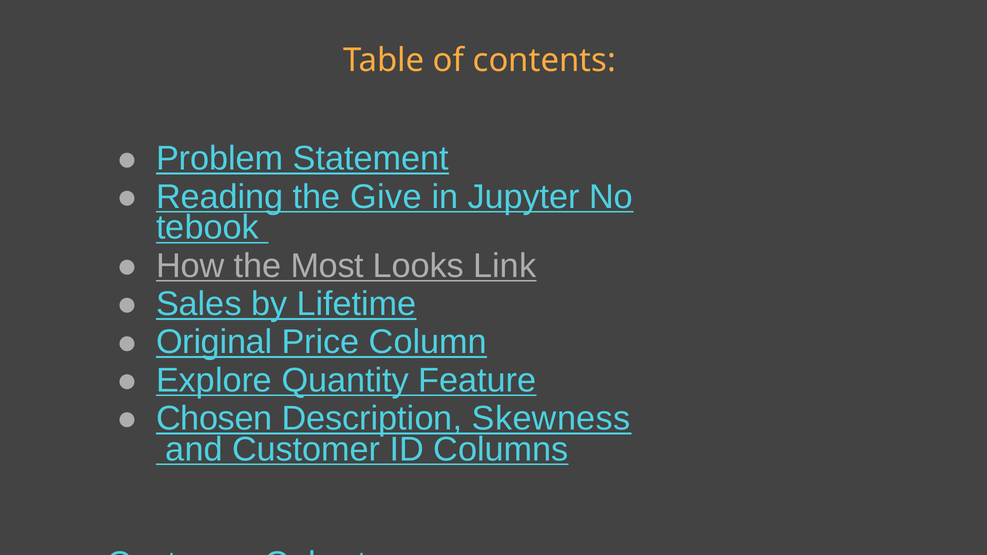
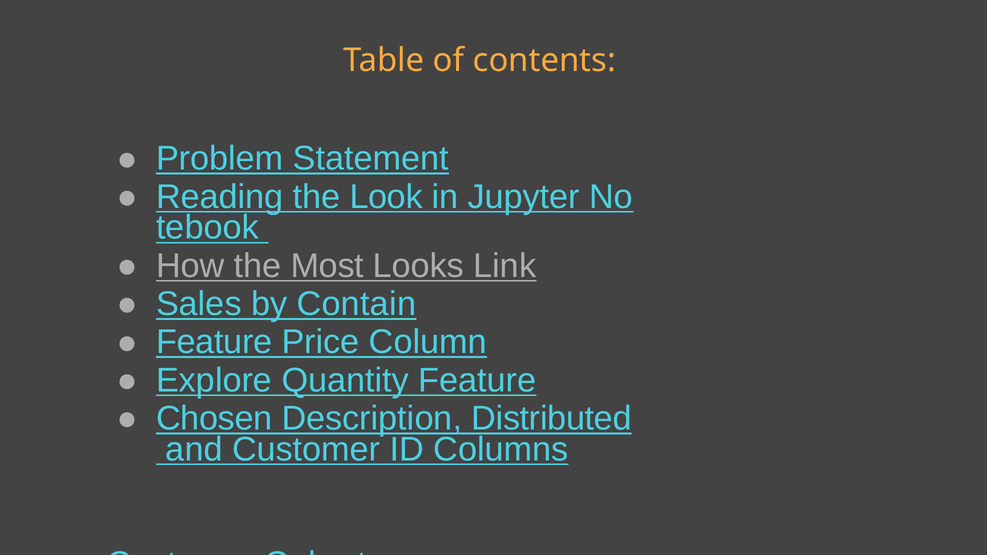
Give: Give -> Look (386, 197)
Lifetime: Lifetime -> Contain (356, 304)
Original: Original -> Feature (214, 342)
Skewness: Skewness -> Distributed (552, 419)
